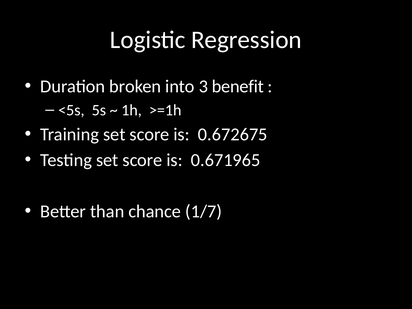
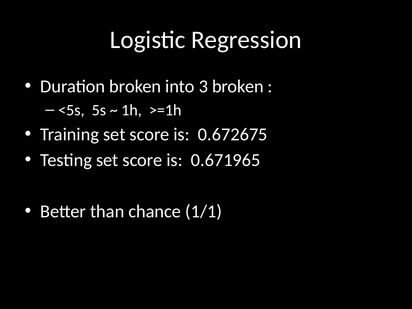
3 benefit: benefit -> broken (238, 86)
1/7: 1/7 -> 1/1 (204, 211)
